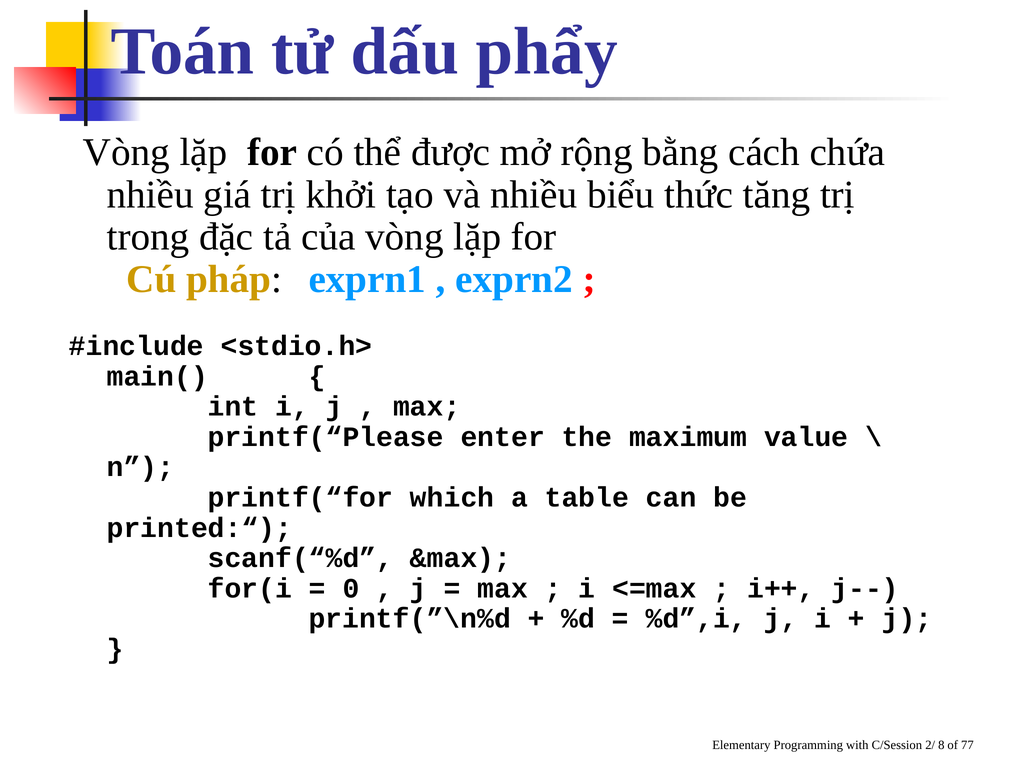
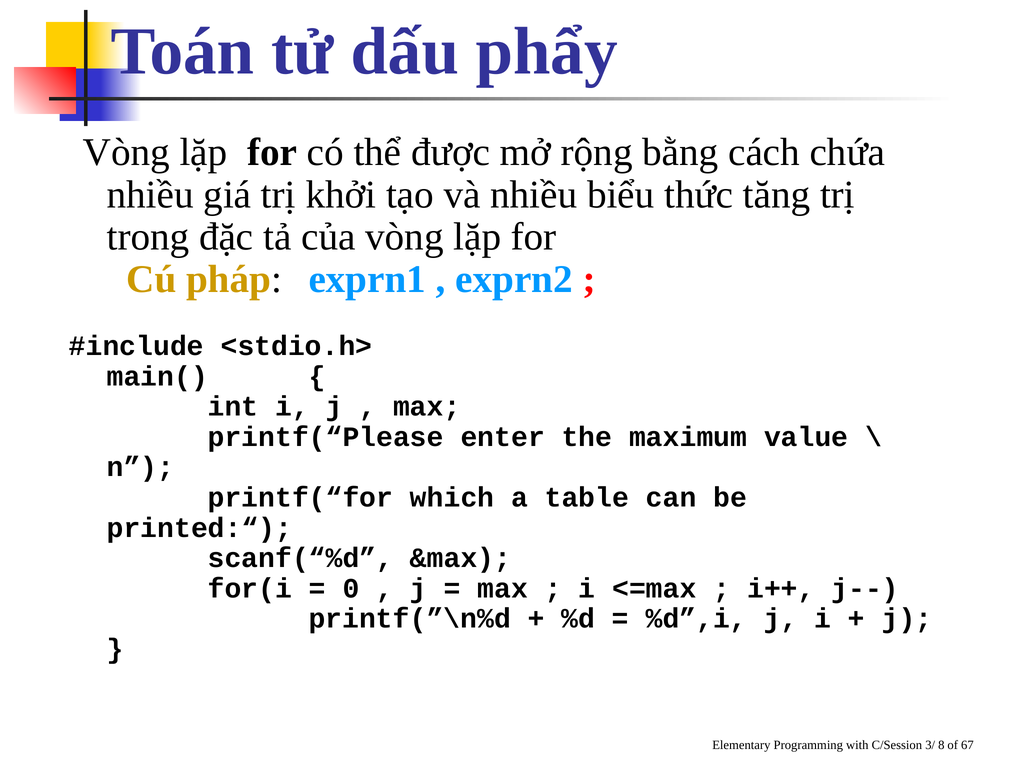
2/: 2/ -> 3/ (930, 745)
77: 77 -> 67 (967, 745)
